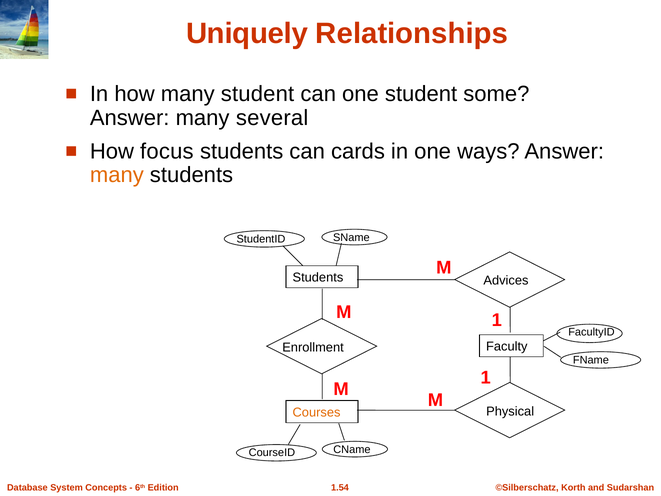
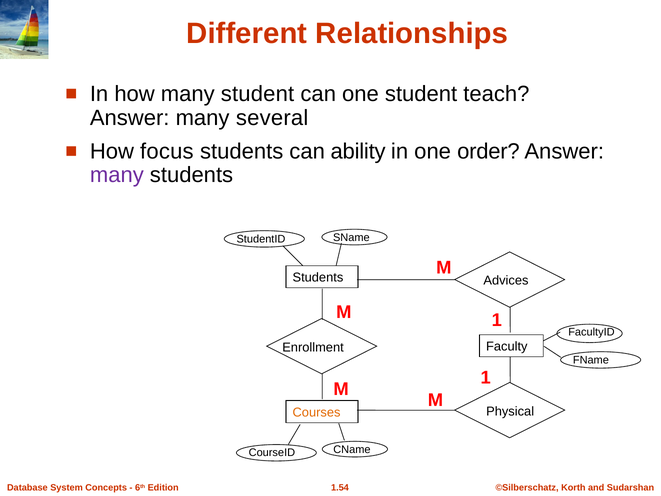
Uniquely: Uniquely -> Different (247, 34)
some: some -> teach (496, 94)
cards: cards -> ability (358, 151)
ways: ways -> order (488, 151)
many colour: orange -> purple (117, 175)
